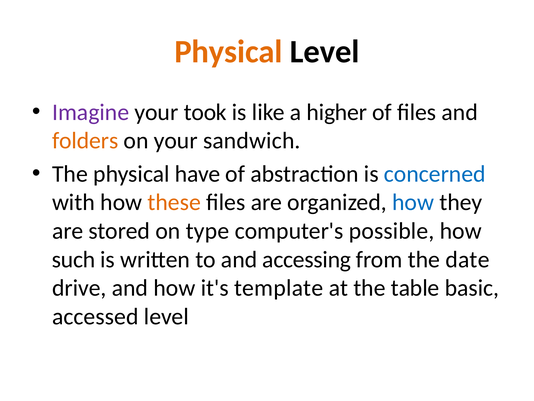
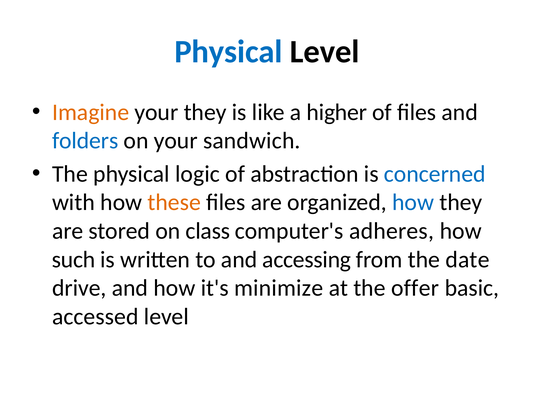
Physical colour: orange -> blue (228, 52)
Imagine colour: purple -> orange (91, 112)
your took: took -> they (205, 112)
folders colour: orange -> blue (85, 141)
have: have -> logic (197, 174)
type: type -> class (208, 231)
possible: possible -> adheres (392, 231)
template: template -> minimize (279, 288)
table: table -> offer (415, 288)
